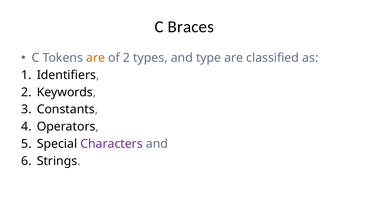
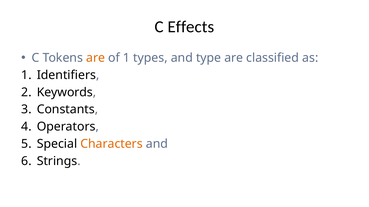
Braces: Braces -> Effects (191, 27)
of 2: 2 -> 1 (126, 58)
Characters colour: purple -> orange (112, 144)
